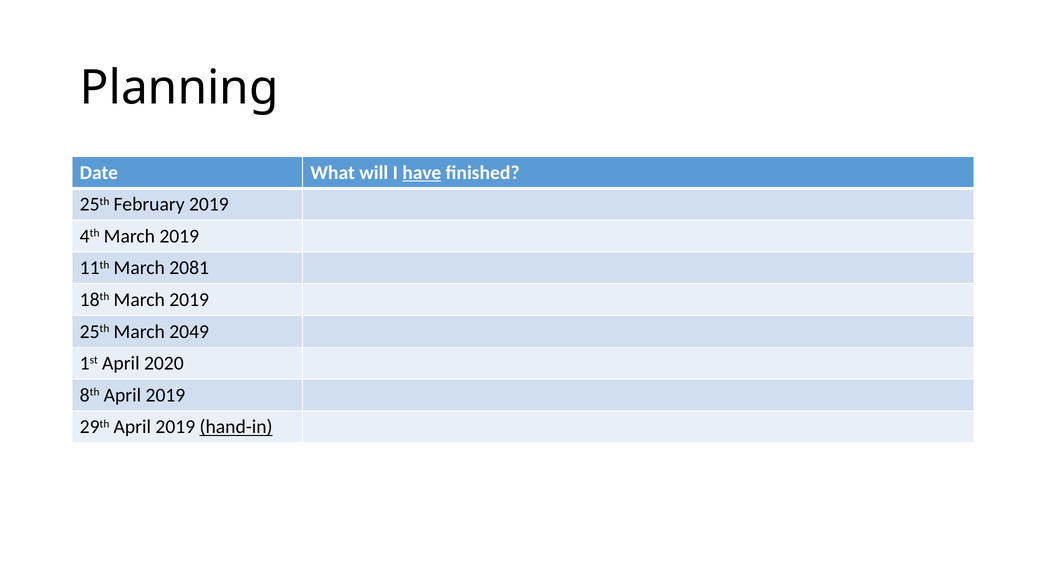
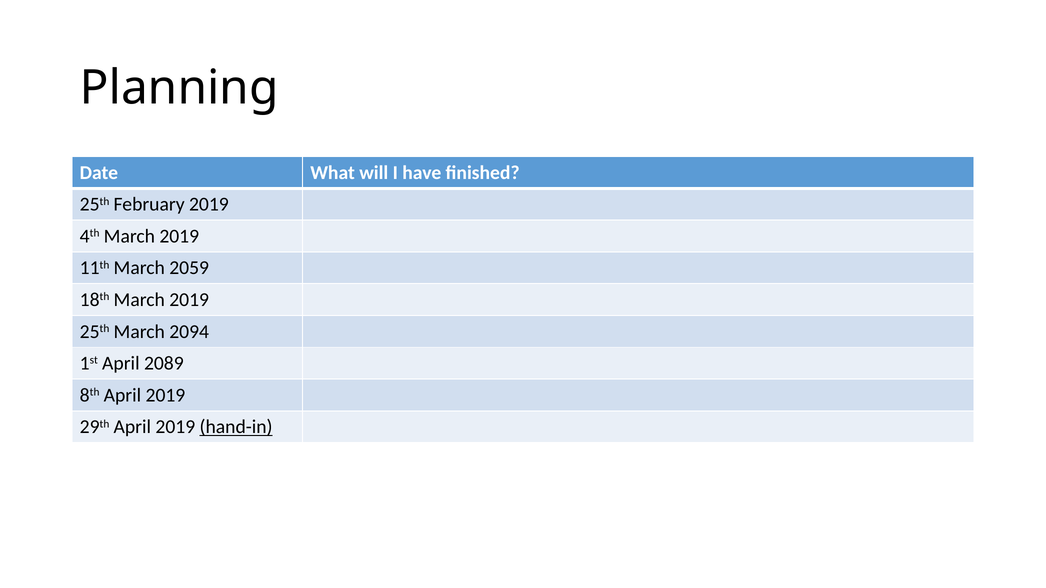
have underline: present -> none (422, 173)
2081: 2081 -> 2059 (189, 268)
2049: 2049 -> 2094 (189, 332)
2020: 2020 -> 2089 (164, 364)
